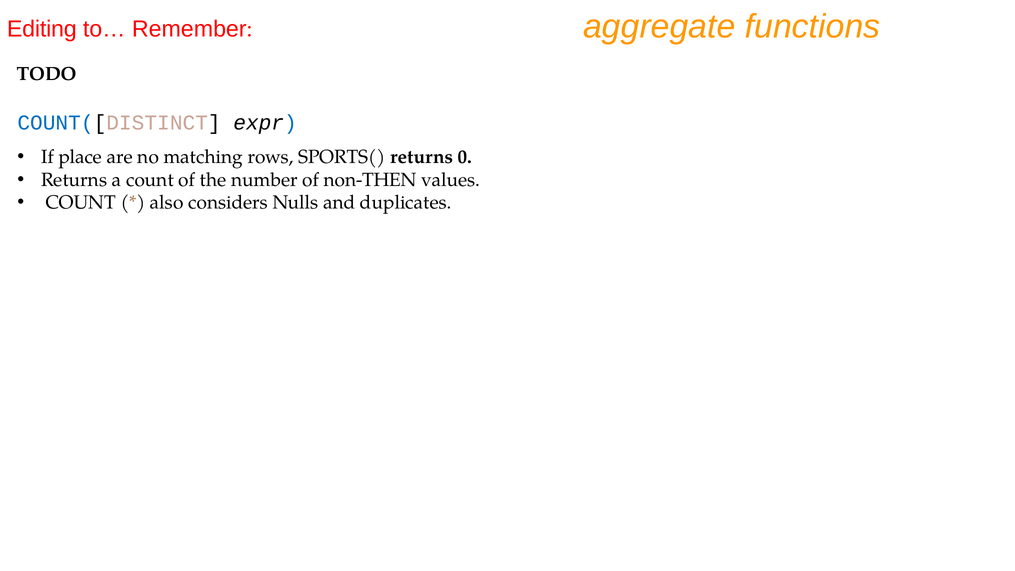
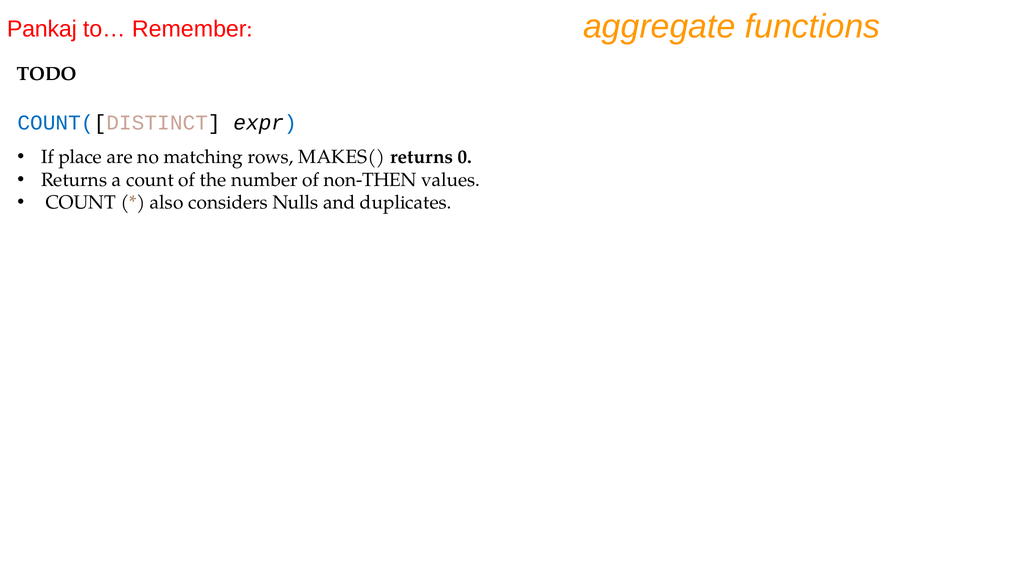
Editing: Editing -> Pankaj (42, 29)
SPORTS(: SPORTS( -> MAKES( (342, 157)
